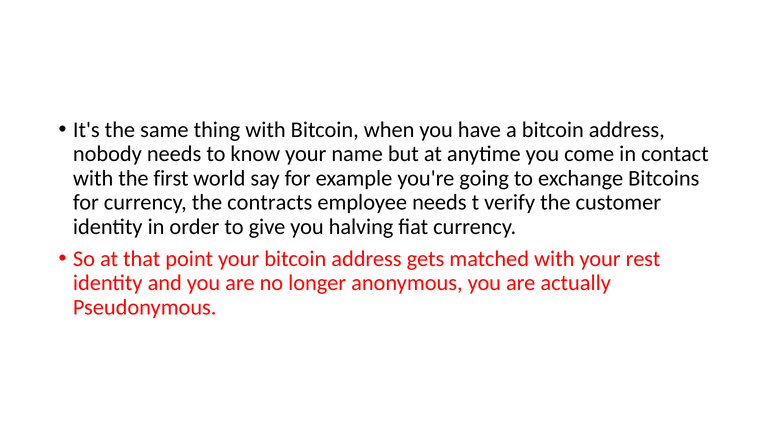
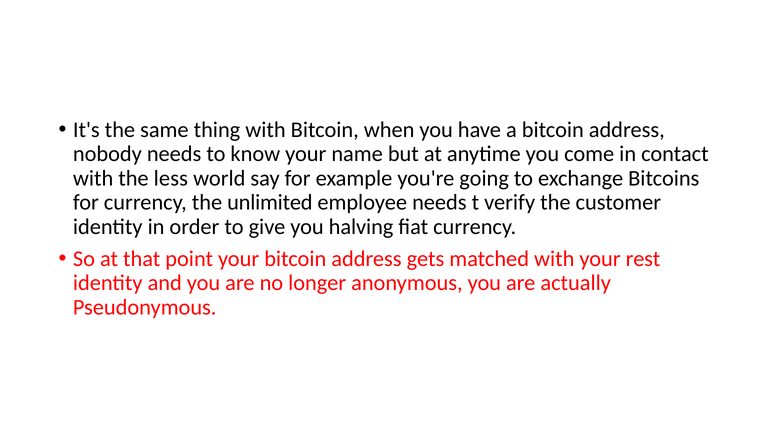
first: first -> less (171, 178)
contracts: contracts -> unlimited (270, 202)
